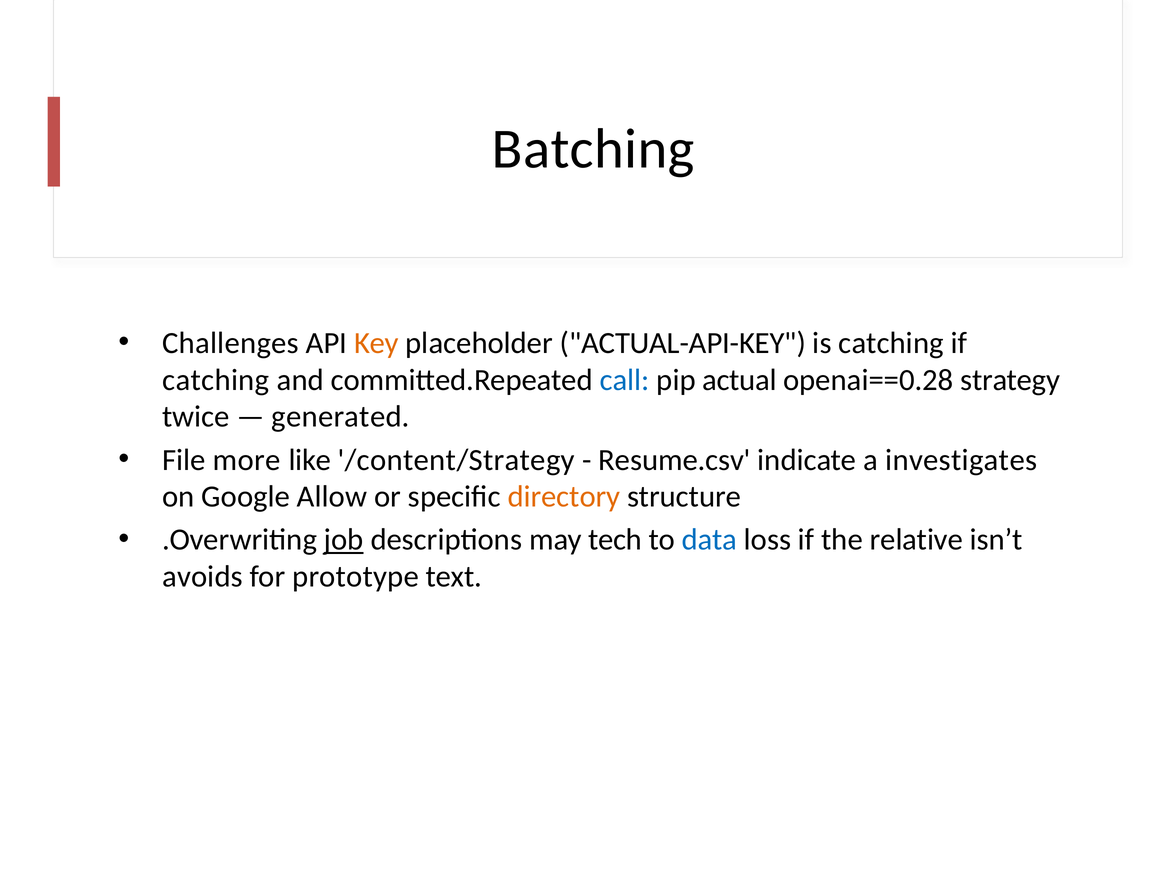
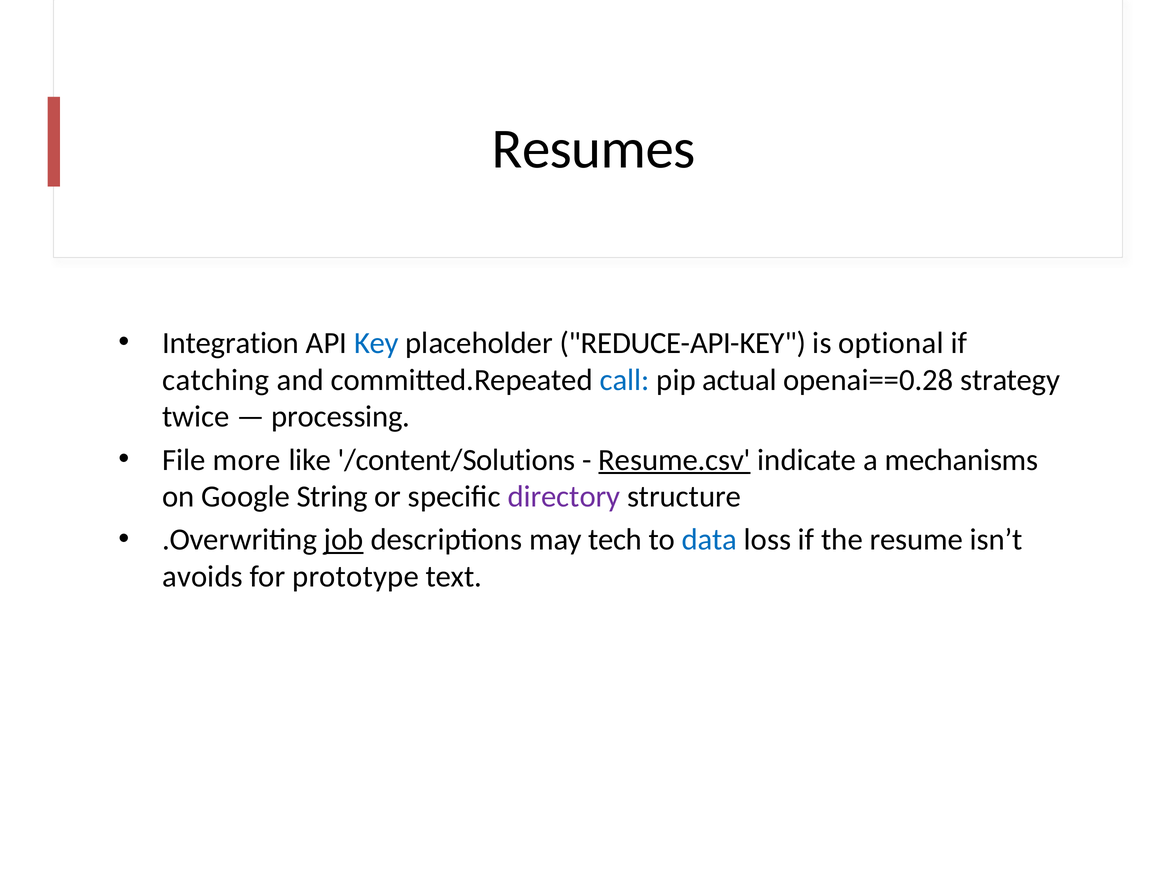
Batching: Batching -> Resumes (594, 149)
Challenges: Challenges -> Integration (231, 343)
Key colour: orange -> blue (376, 343)
ACTUAL-API-KEY: ACTUAL-API-KEY -> REDUCE-API-KEY (683, 343)
is catching: catching -> optional (891, 343)
generated: generated -> processing (341, 417)
/content/Strategy: /content/Strategy -> /content/Solutions (457, 460)
Resume.csv underline: none -> present (675, 460)
investigates: investigates -> mechanisms (961, 460)
Allow: Allow -> String (332, 497)
directory colour: orange -> purple (564, 497)
relative: relative -> resume (916, 540)
